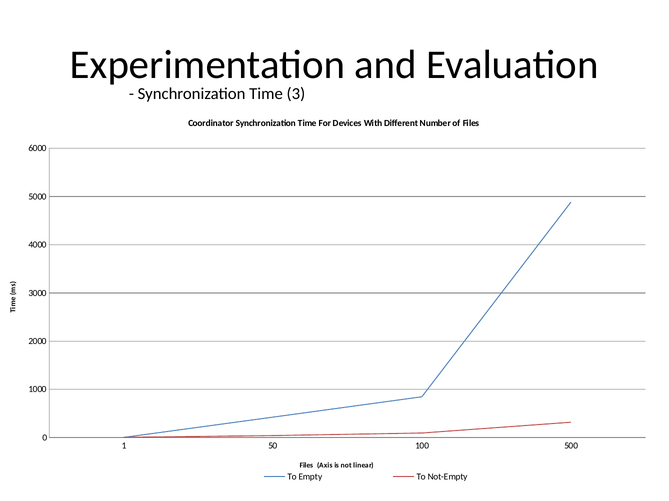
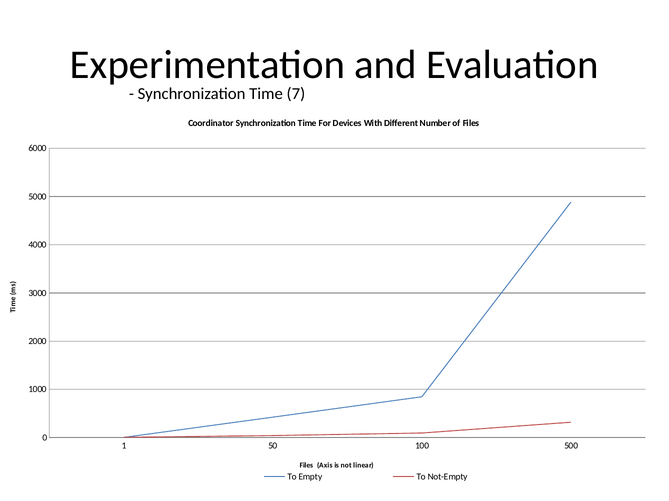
3: 3 -> 7 (296, 94)
